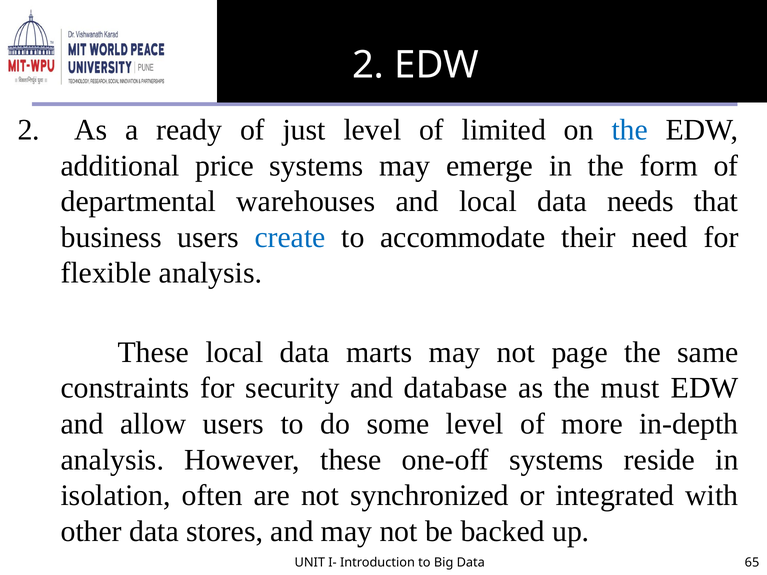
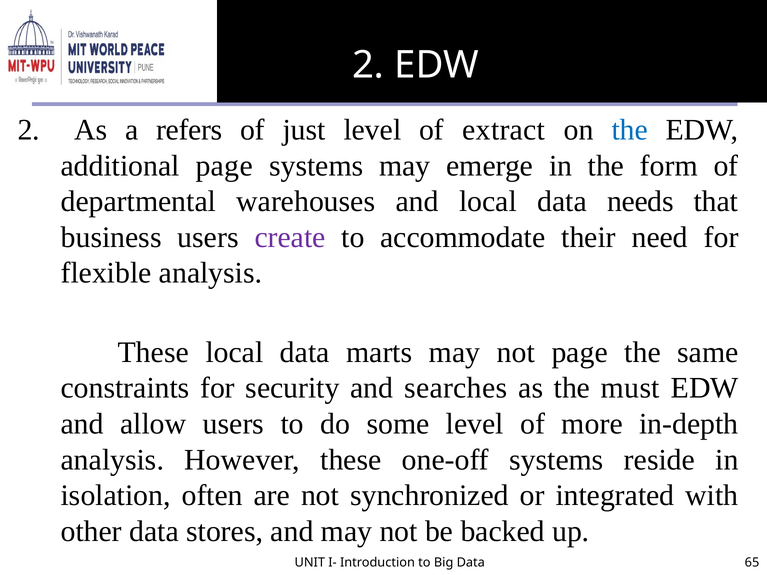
ready: ready -> refers (189, 130)
limited: limited -> extract (504, 130)
additional price: price -> page (224, 166)
create colour: blue -> purple (290, 237)
database: database -> searches (456, 388)
